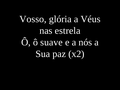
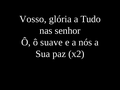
Véus: Véus -> Tudo (91, 19)
estrela: estrela -> senhor (68, 31)
